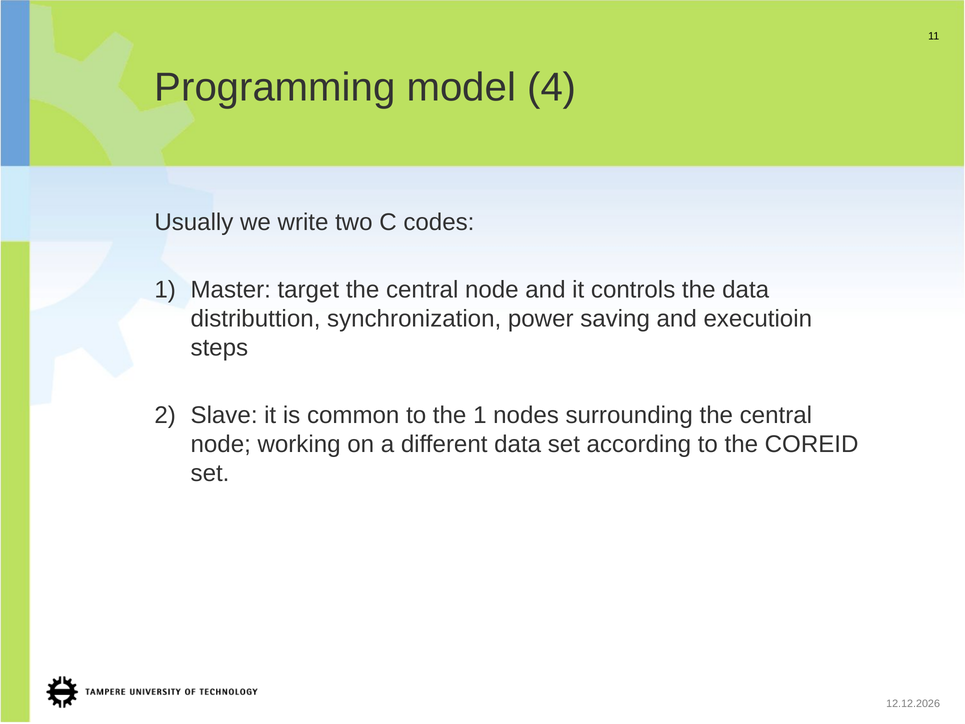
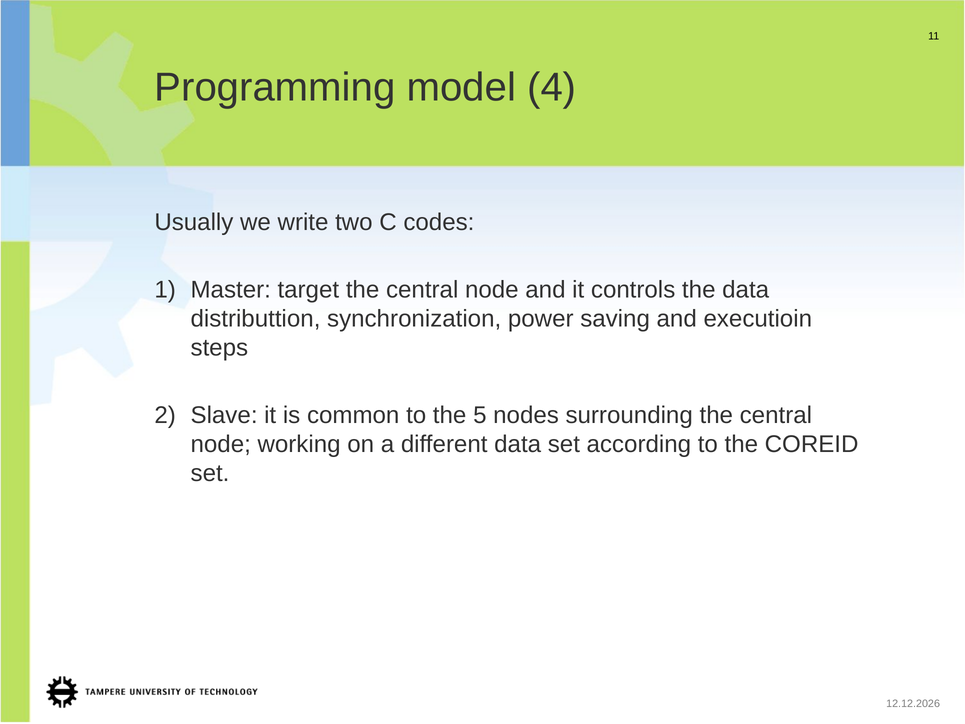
the 1: 1 -> 5 (480, 415)
